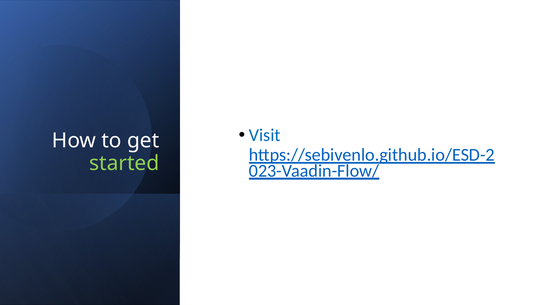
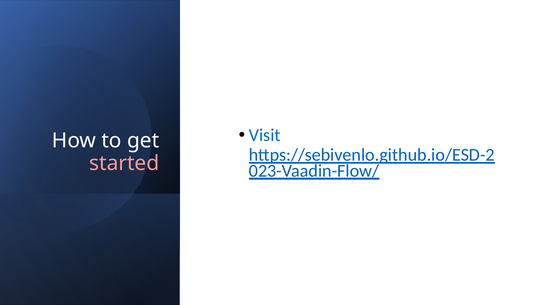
started colour: light green -> pink (124, 164)
